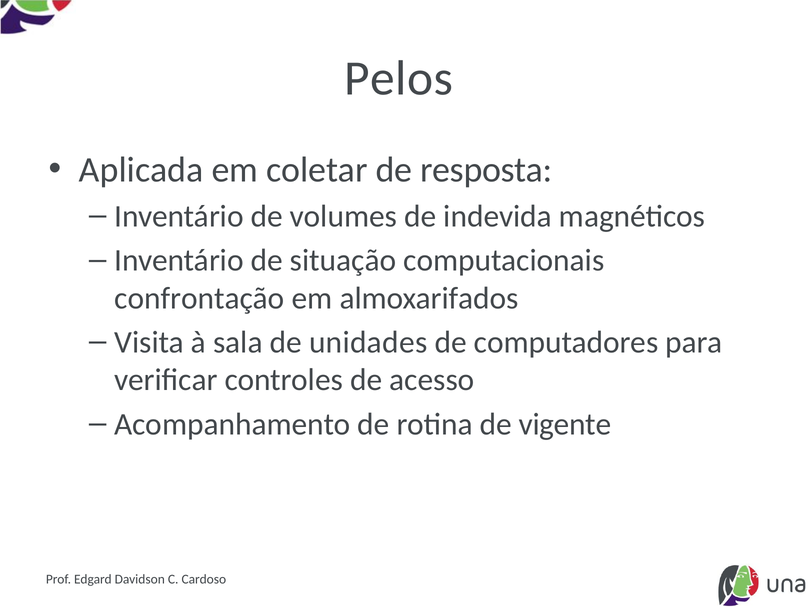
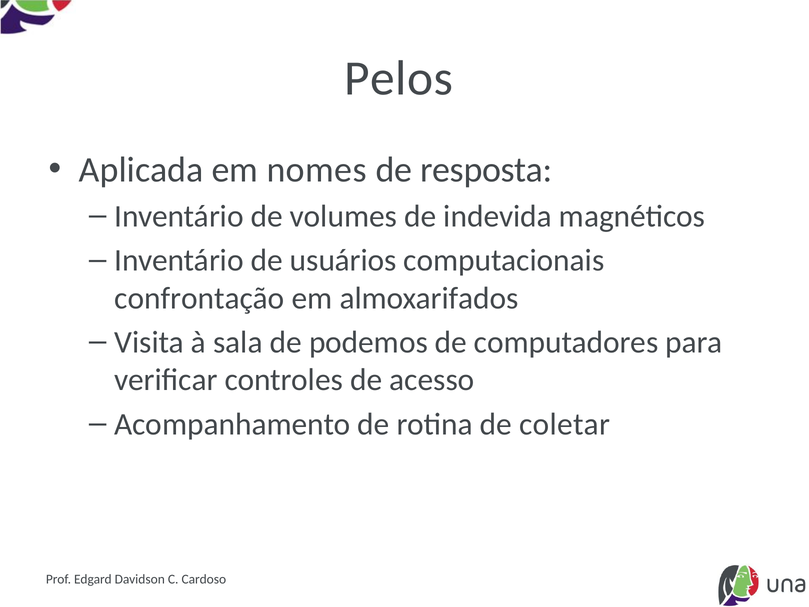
coletar: coletar -> nomes (317, 170)
situação: situação -> usuários (343, 260)
unidades: unidades -> podemos (368, 342)
vigente: vigente -> coletar (565, 424)
